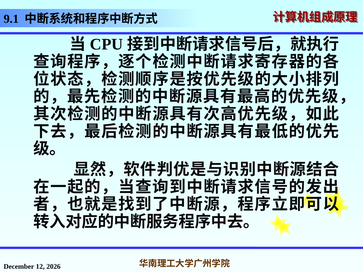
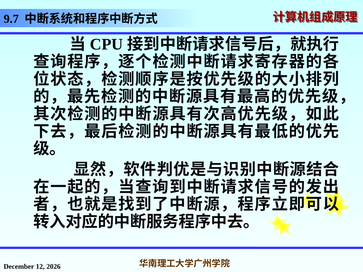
9.1: 9.1 -> 9.7 (11, 19)
